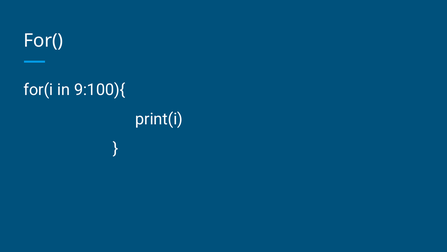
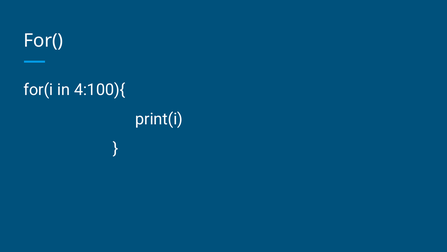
9:100){: 9:100){ -> 4:100){ (100, 90)
